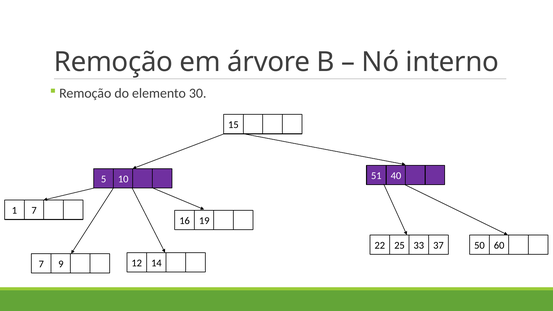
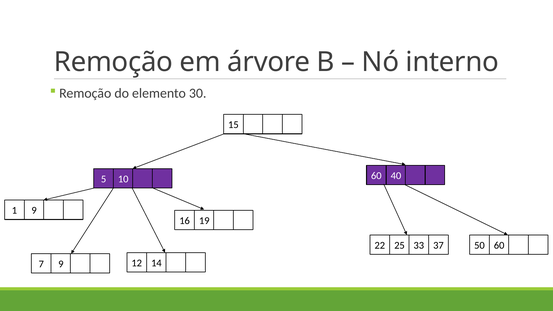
10 51: 51 -> 60 (376, 176)
1 7: 7 -> 9 (34, 211)
